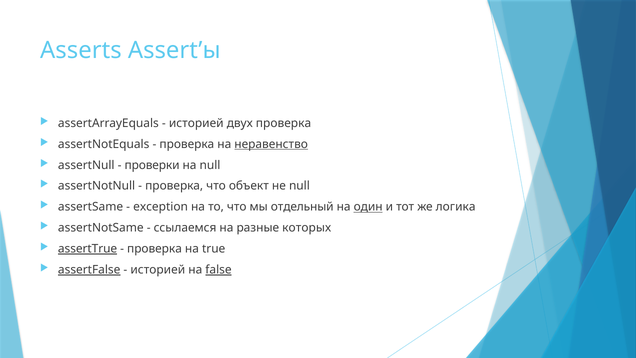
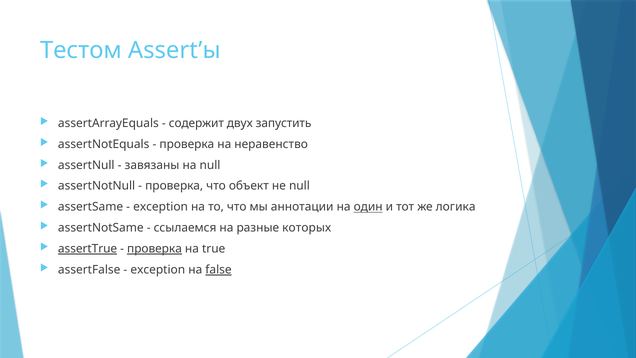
Asserts: Asserts -> Тестом (81, 50)
историей: историей -> содержит (196, 123)
двух проверка: проверка -> запустить (284, 123)
неравенство underline: present -> none (271, 144)
проверки: проверки -> завязаны (152, 165)
отдельный: отдельный -> аннотации (302, 207)
проверка underline: none -> present (154, 249)
assertFalse underline: present -> none (89, 270)
историей: историей -> exception (158, 270)
